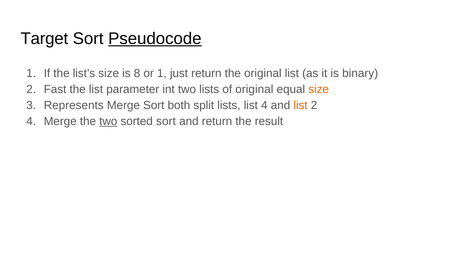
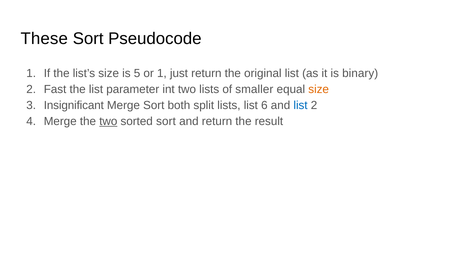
Target: Target -> These (44, 39)
Pseudocode underline: present -> none (155, 39)
8: 8 -> 5 (137, 73)
of original: original -> smaller (254, 89)
Represents: Represents -> Insignificant (74, 105)
list 4: 4 -> 6 (264, 105)
list colour: orange -> blue (301, 105)
